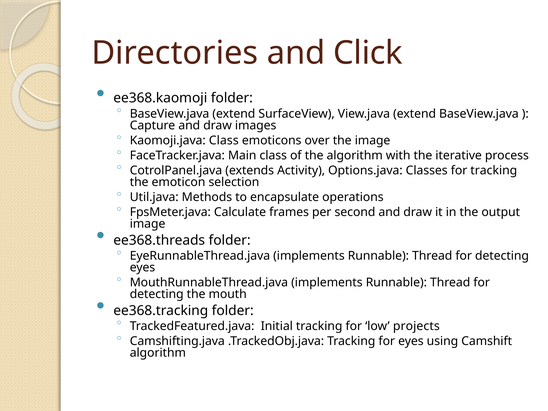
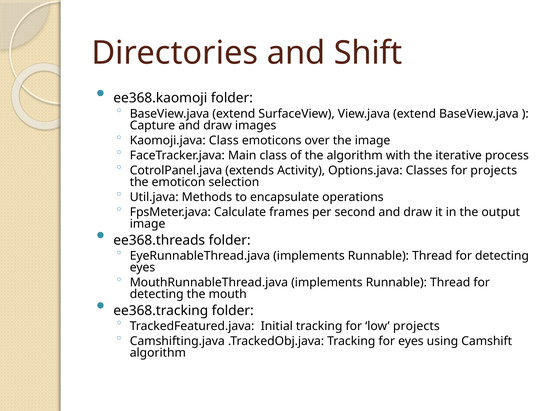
Click: Click -> Shift (368, 53)
for tracking: tracking -> projects (494, 170)
